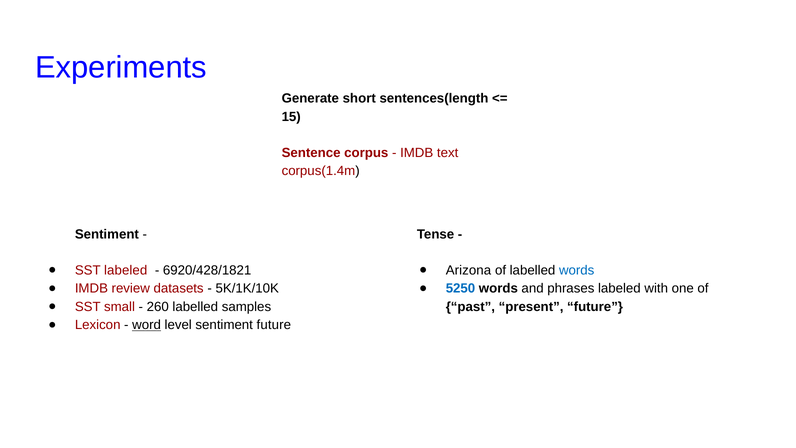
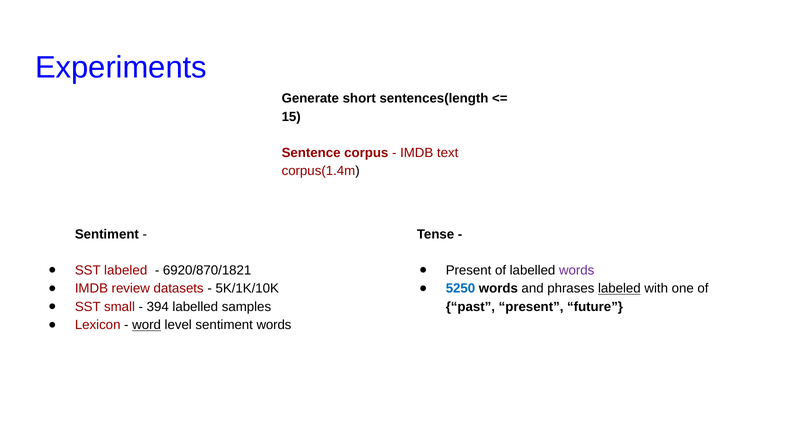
6920/428/1821: 6920/428/1821 -> 6920/870/1821 (207, 270)
Arizona: Arizona -> Present (469, 270)
words colour: blue -> purple (577, 270)
labeled underline: none -> present (619, 288)
260: 260 -> 394 (158, 307)
sentiment future: future -> words (274, 325)
